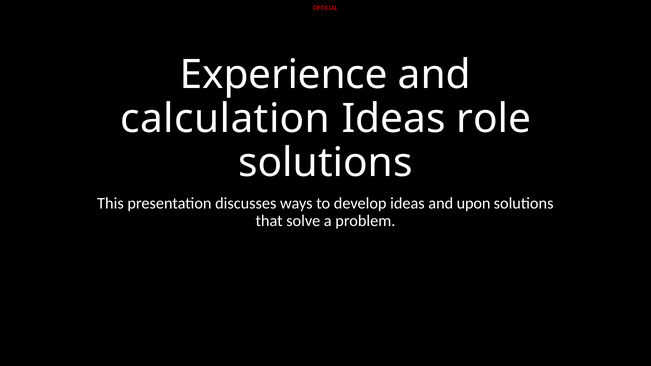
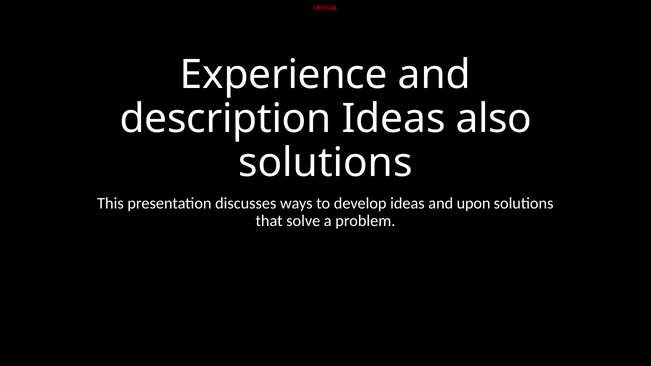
calculation: calculation -> description (225, 119)
role: role -> also (494, 119)
